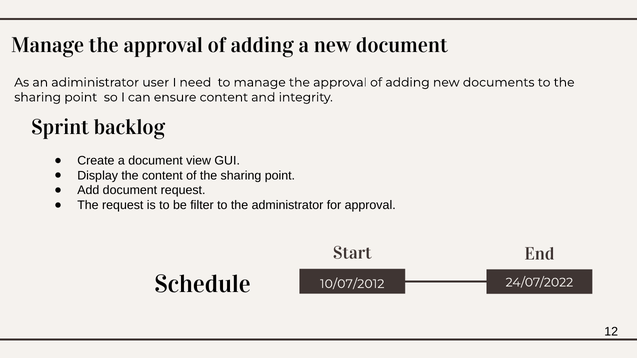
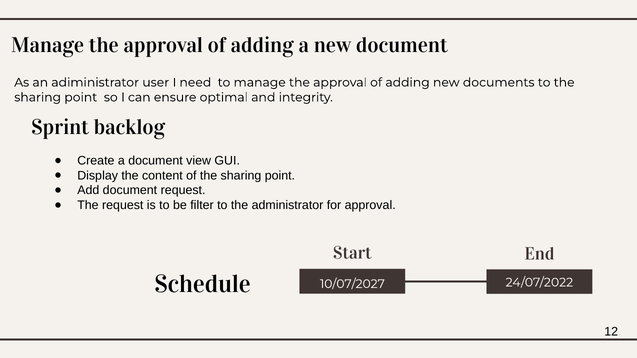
ensure content: content -> optimal (224, 97)
10/07/2012: 10/07/2012 -> 10/07/2027 (352, 284)
